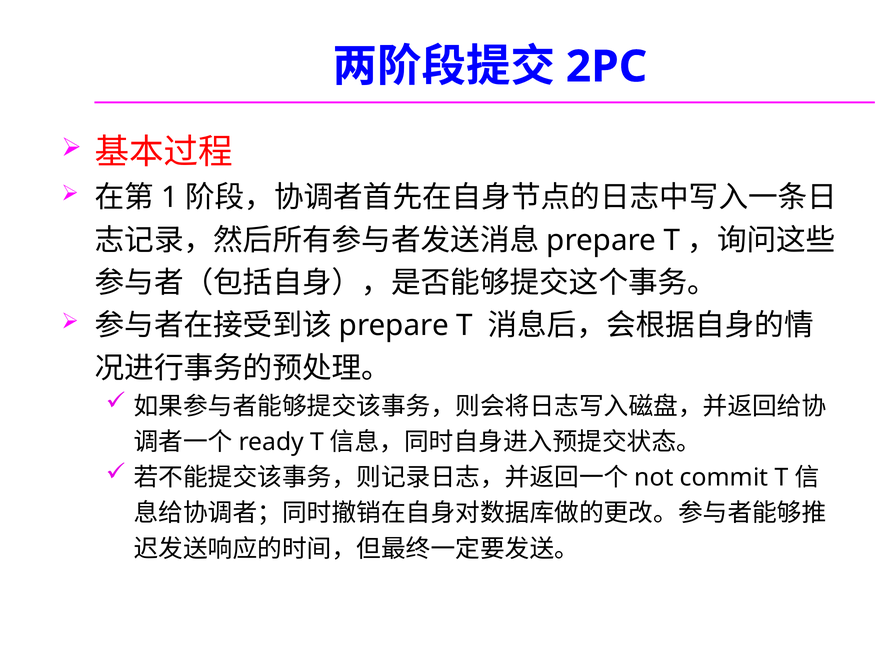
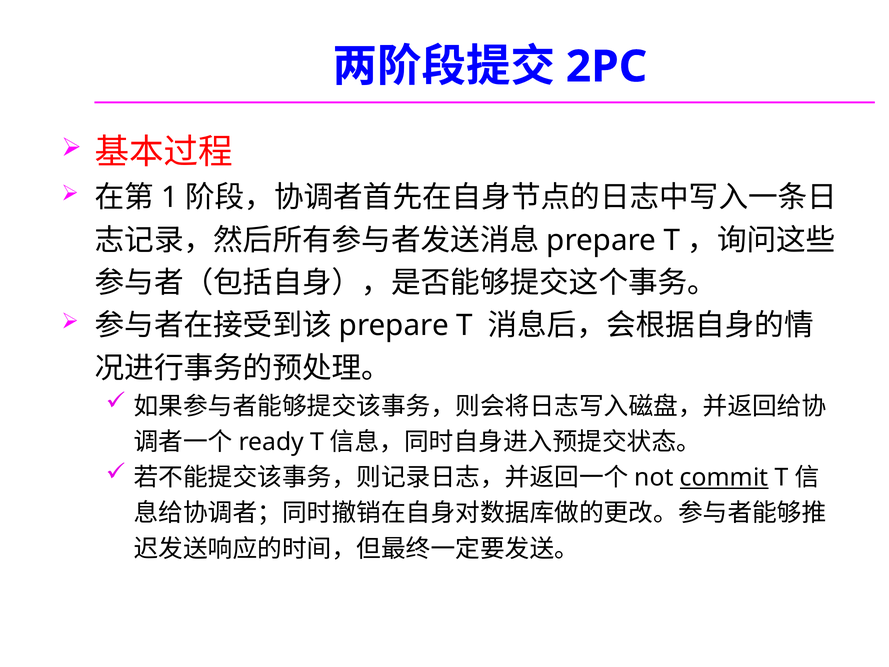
commit underline: none -> present (724, 478)
